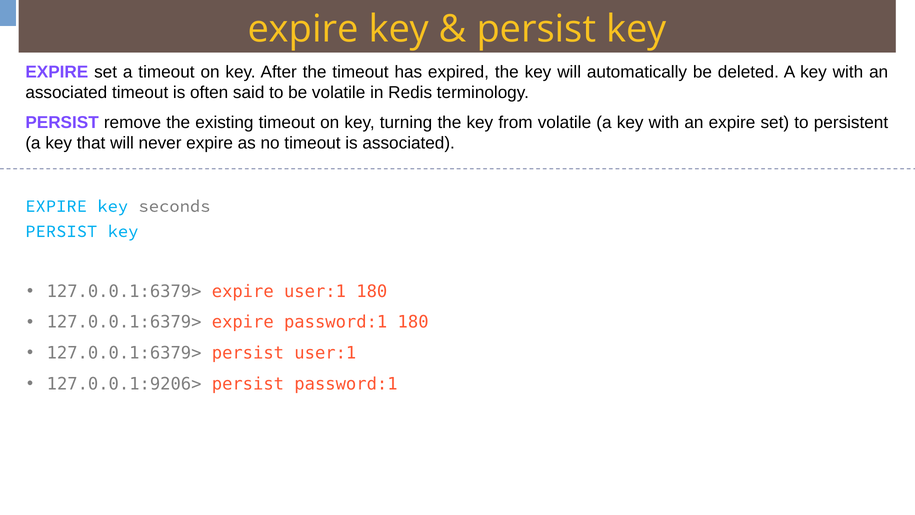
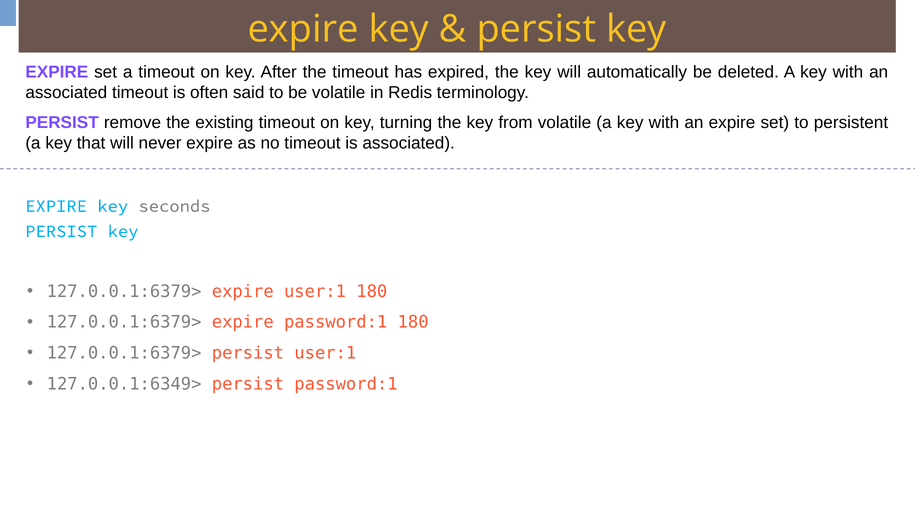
127.0.0.1:9206>: 127.0.0.1:9206> -> 127.0.0.1:6349> (124, 384)
